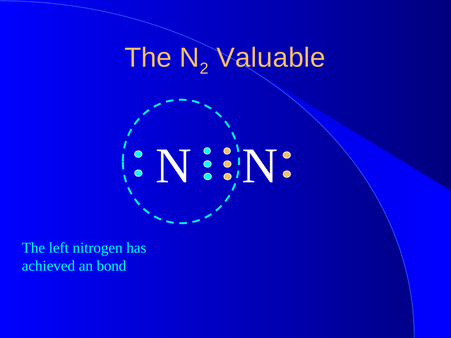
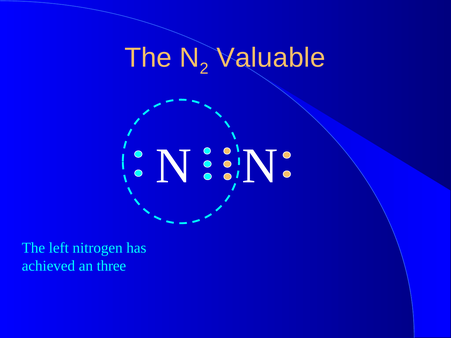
bond: bond -> three (111, 266)
